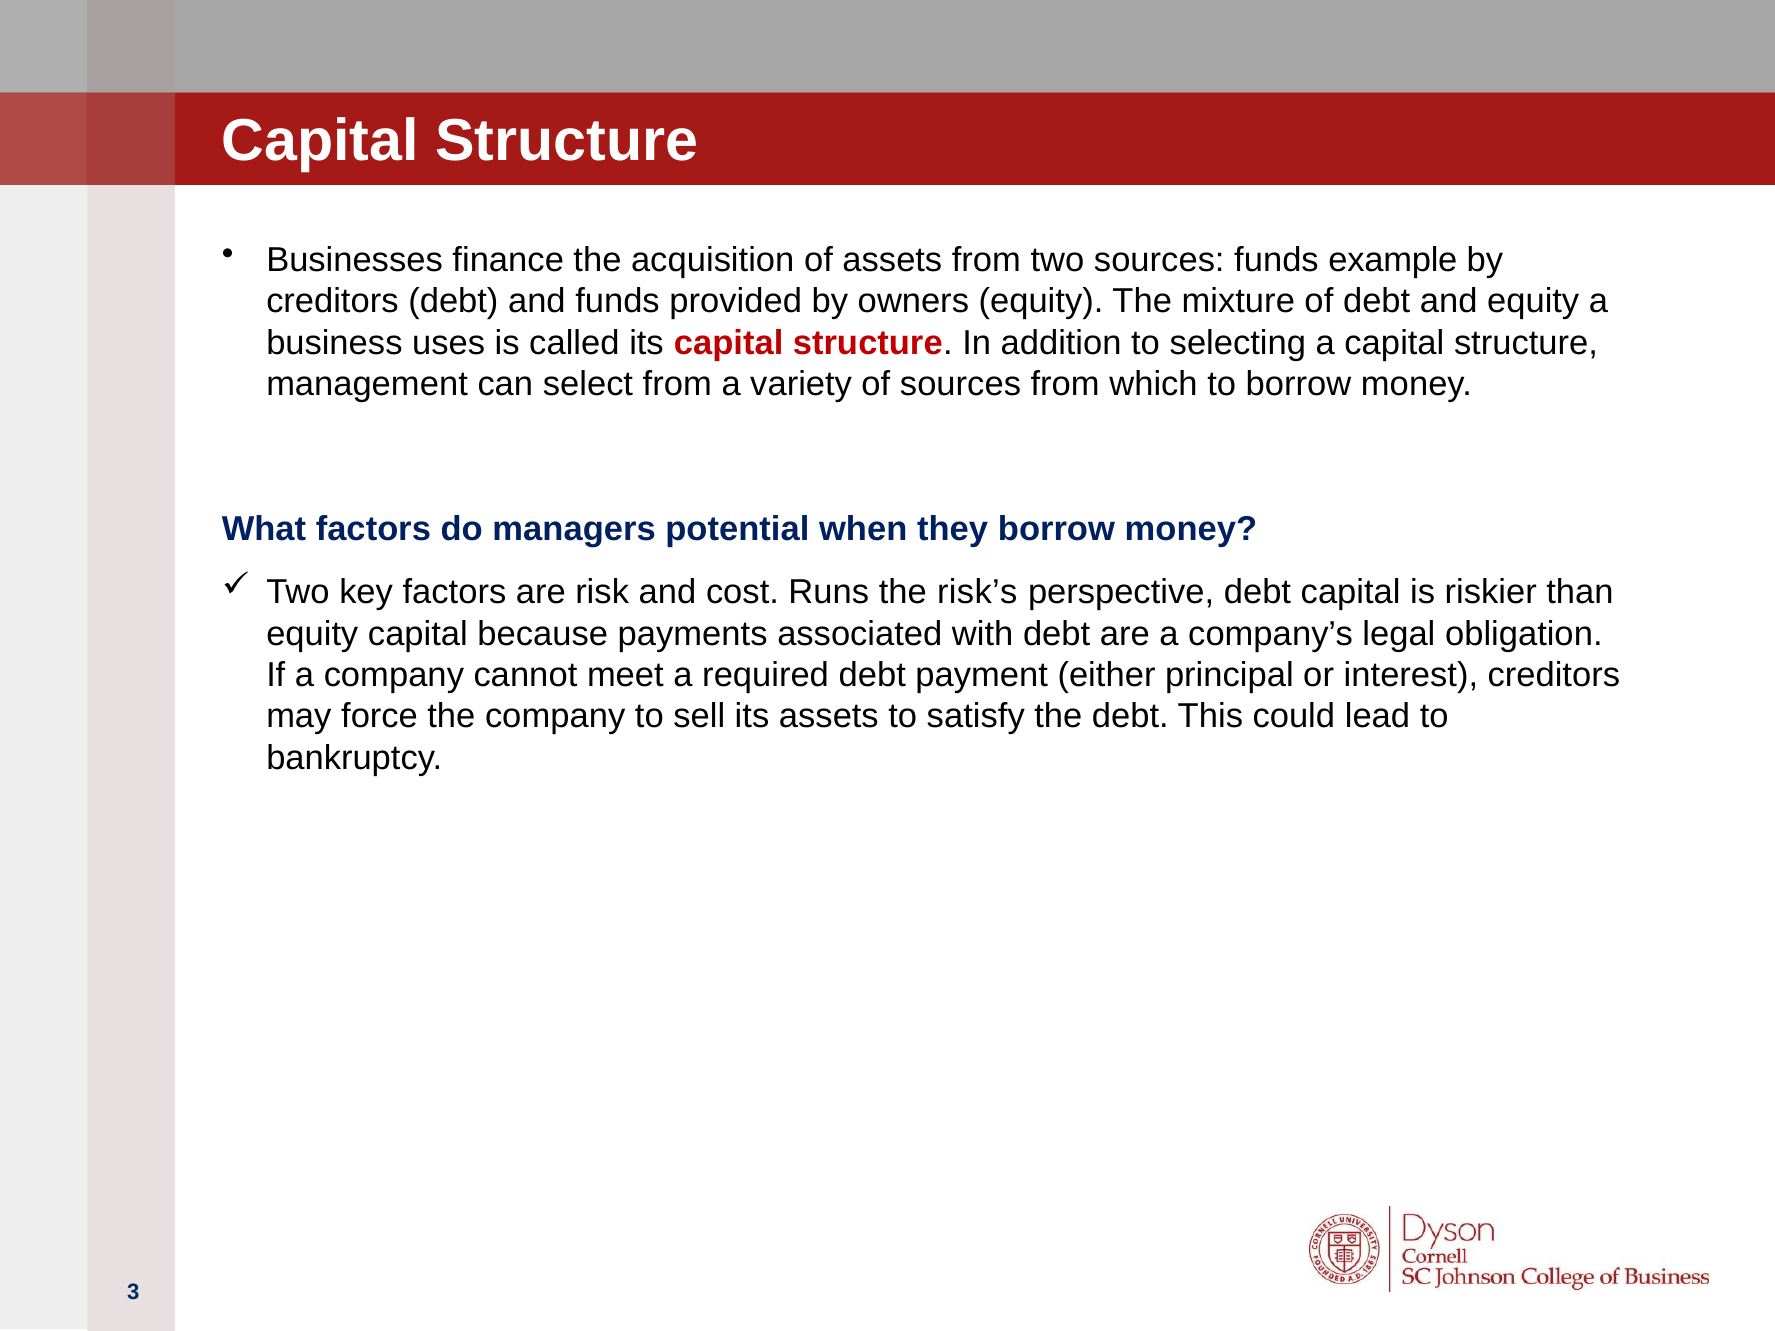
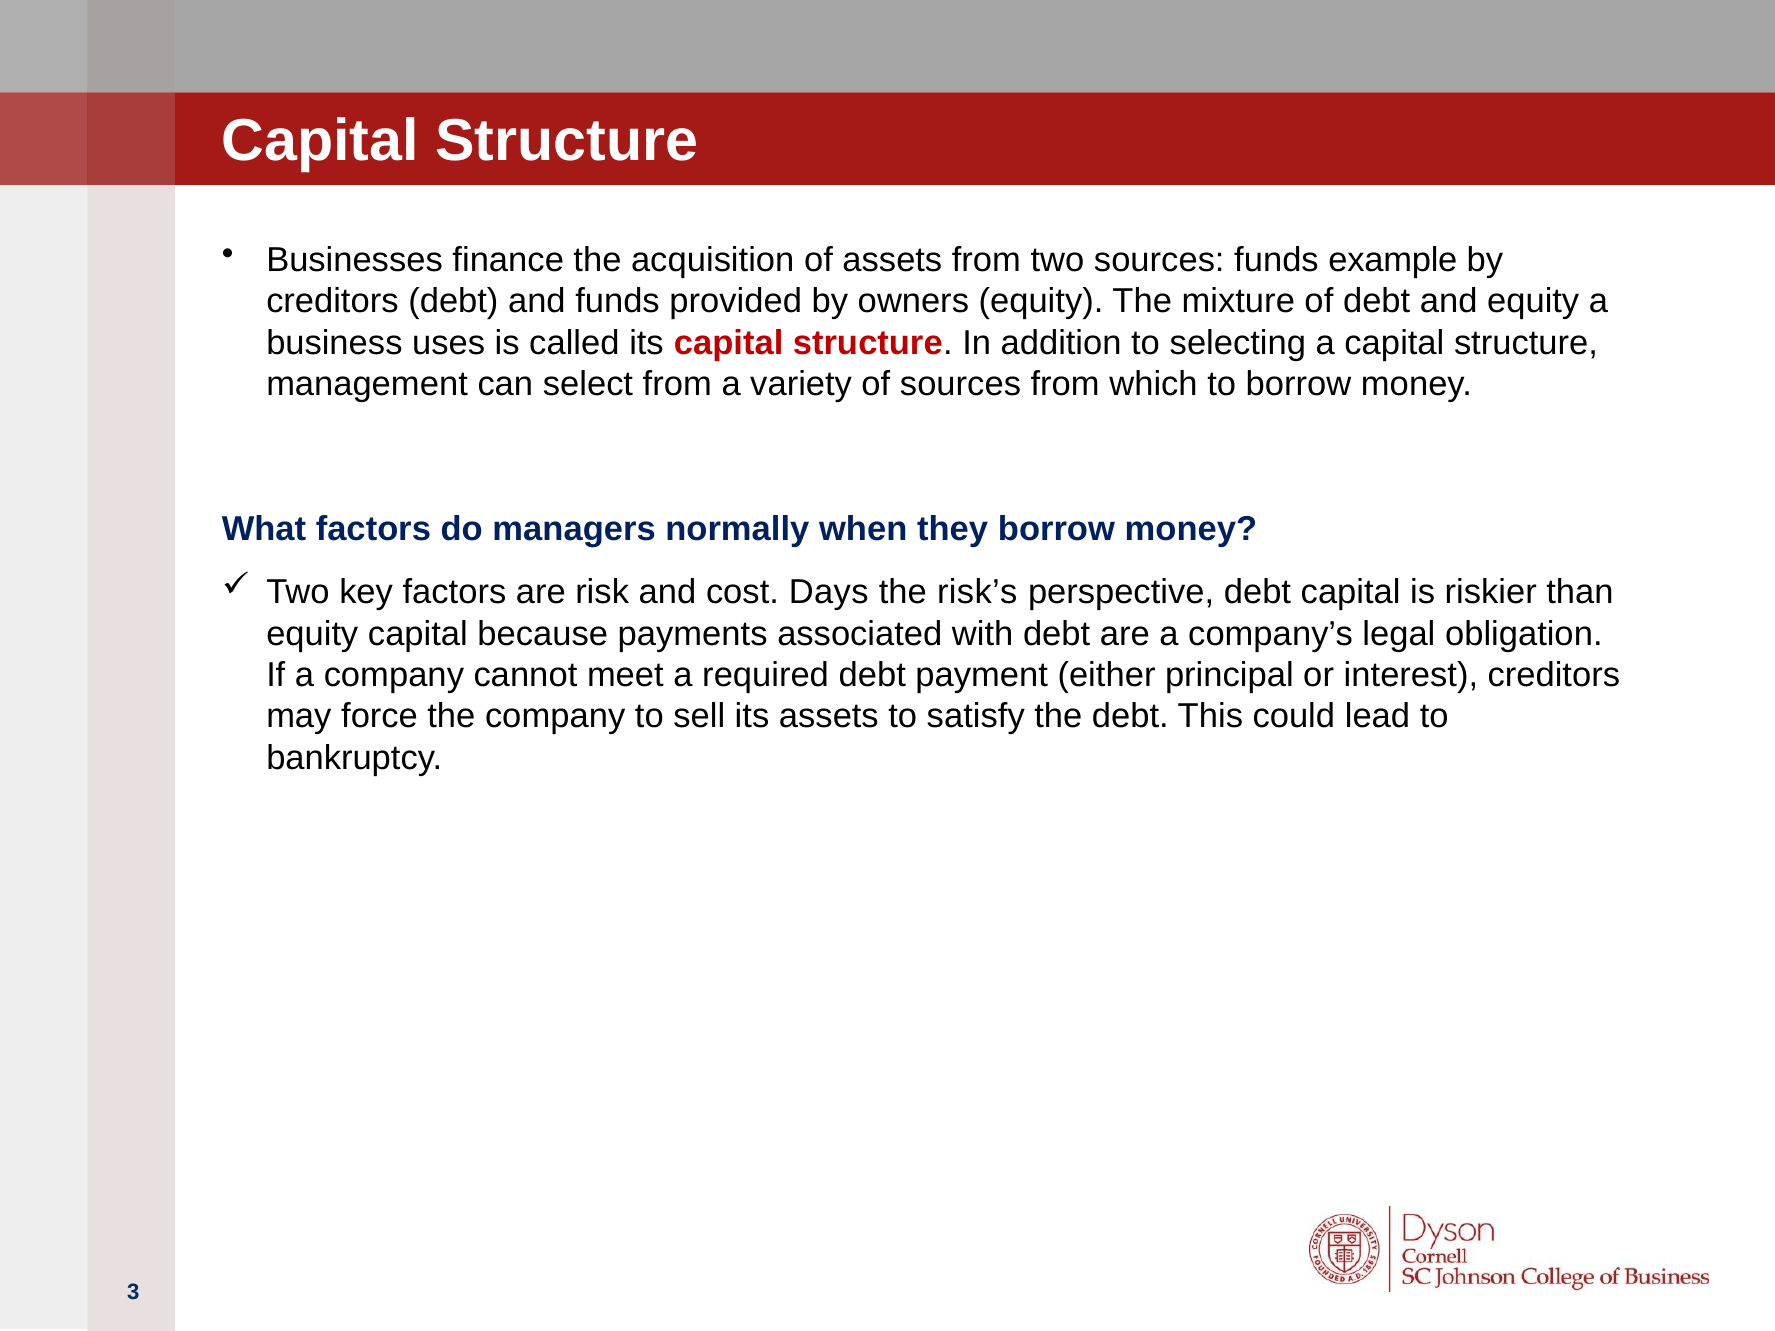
potential: potential -> normally (737, 529)
Runs: Runs -> Days (829, 592)
